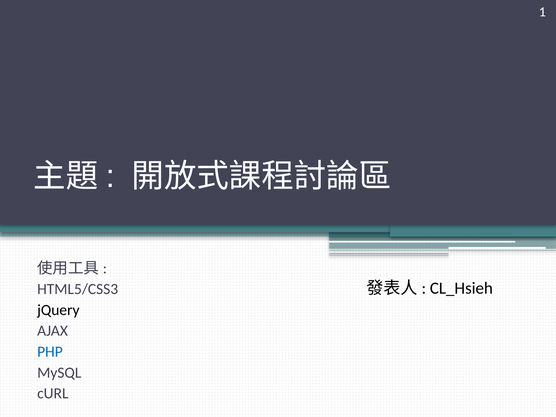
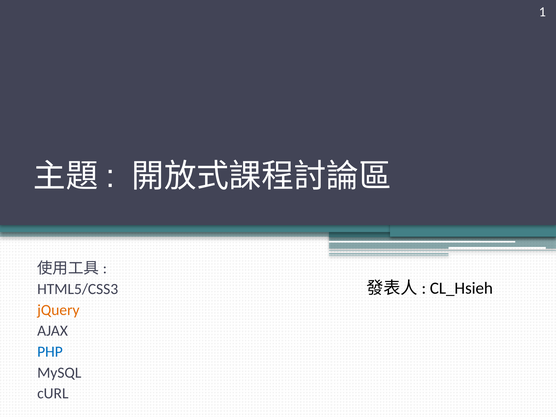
jQuery colour: black -> orange (58, 310)
